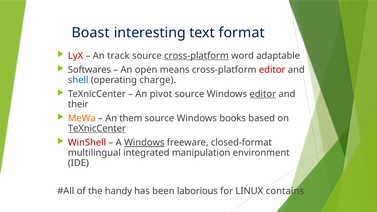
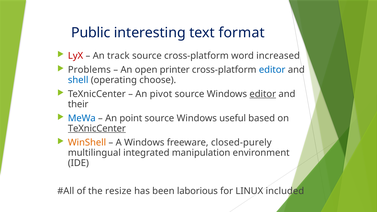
Boast: Boast -> Public (91, 33)
cross-platform underline: present -> none (196, 56)
adaptable: adaptable -> increased (278, 56)
Softwares: Softwares -> Problems (89, 70)
means: means -> printer (175, 70)
editor colour: red -> blue (272, 70)
charge: charge -> choose (158, 80)
MeWa colour: orange -> blue (82, 118)
them: them -> point (131, 118)
books: books -> useful (233, 118)
WinShell colour: red -> orange (87, 143)
Windows underline: present -> none (144, 143)
closed-format: closed-format -> closed-purely (241, 143)
handy: handy -> resize (118, 191)
contains: contains -> included (285, 191)
